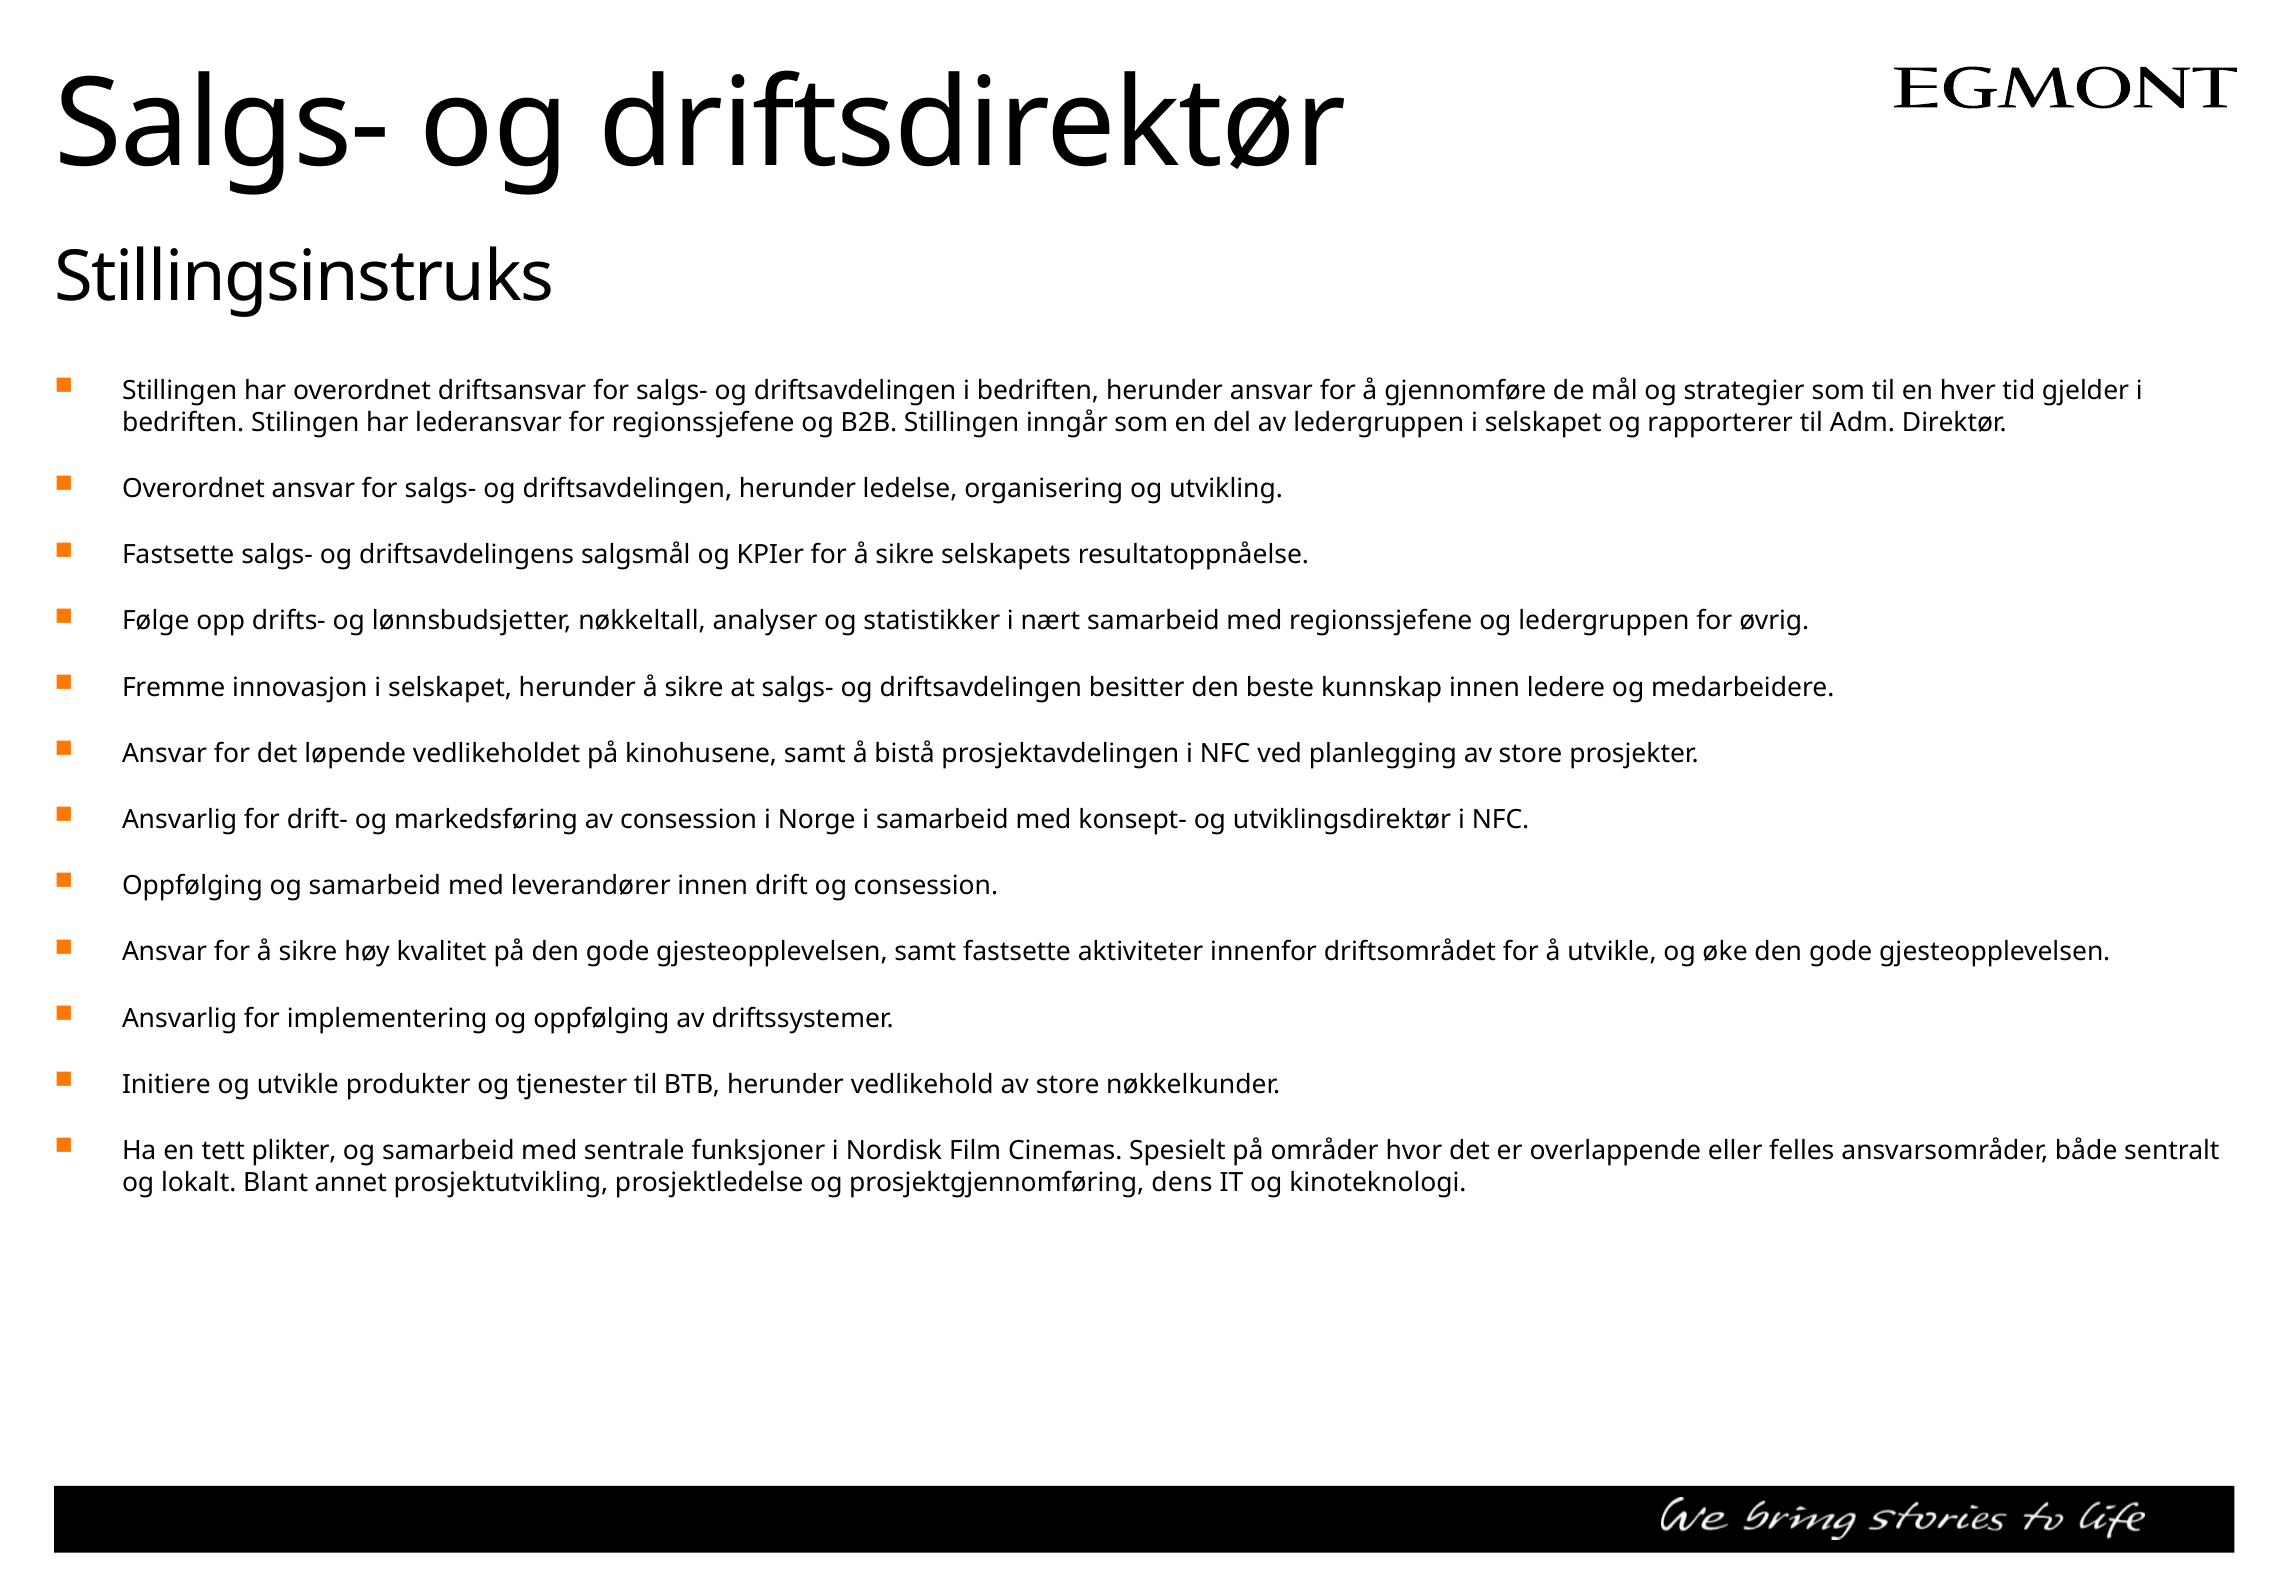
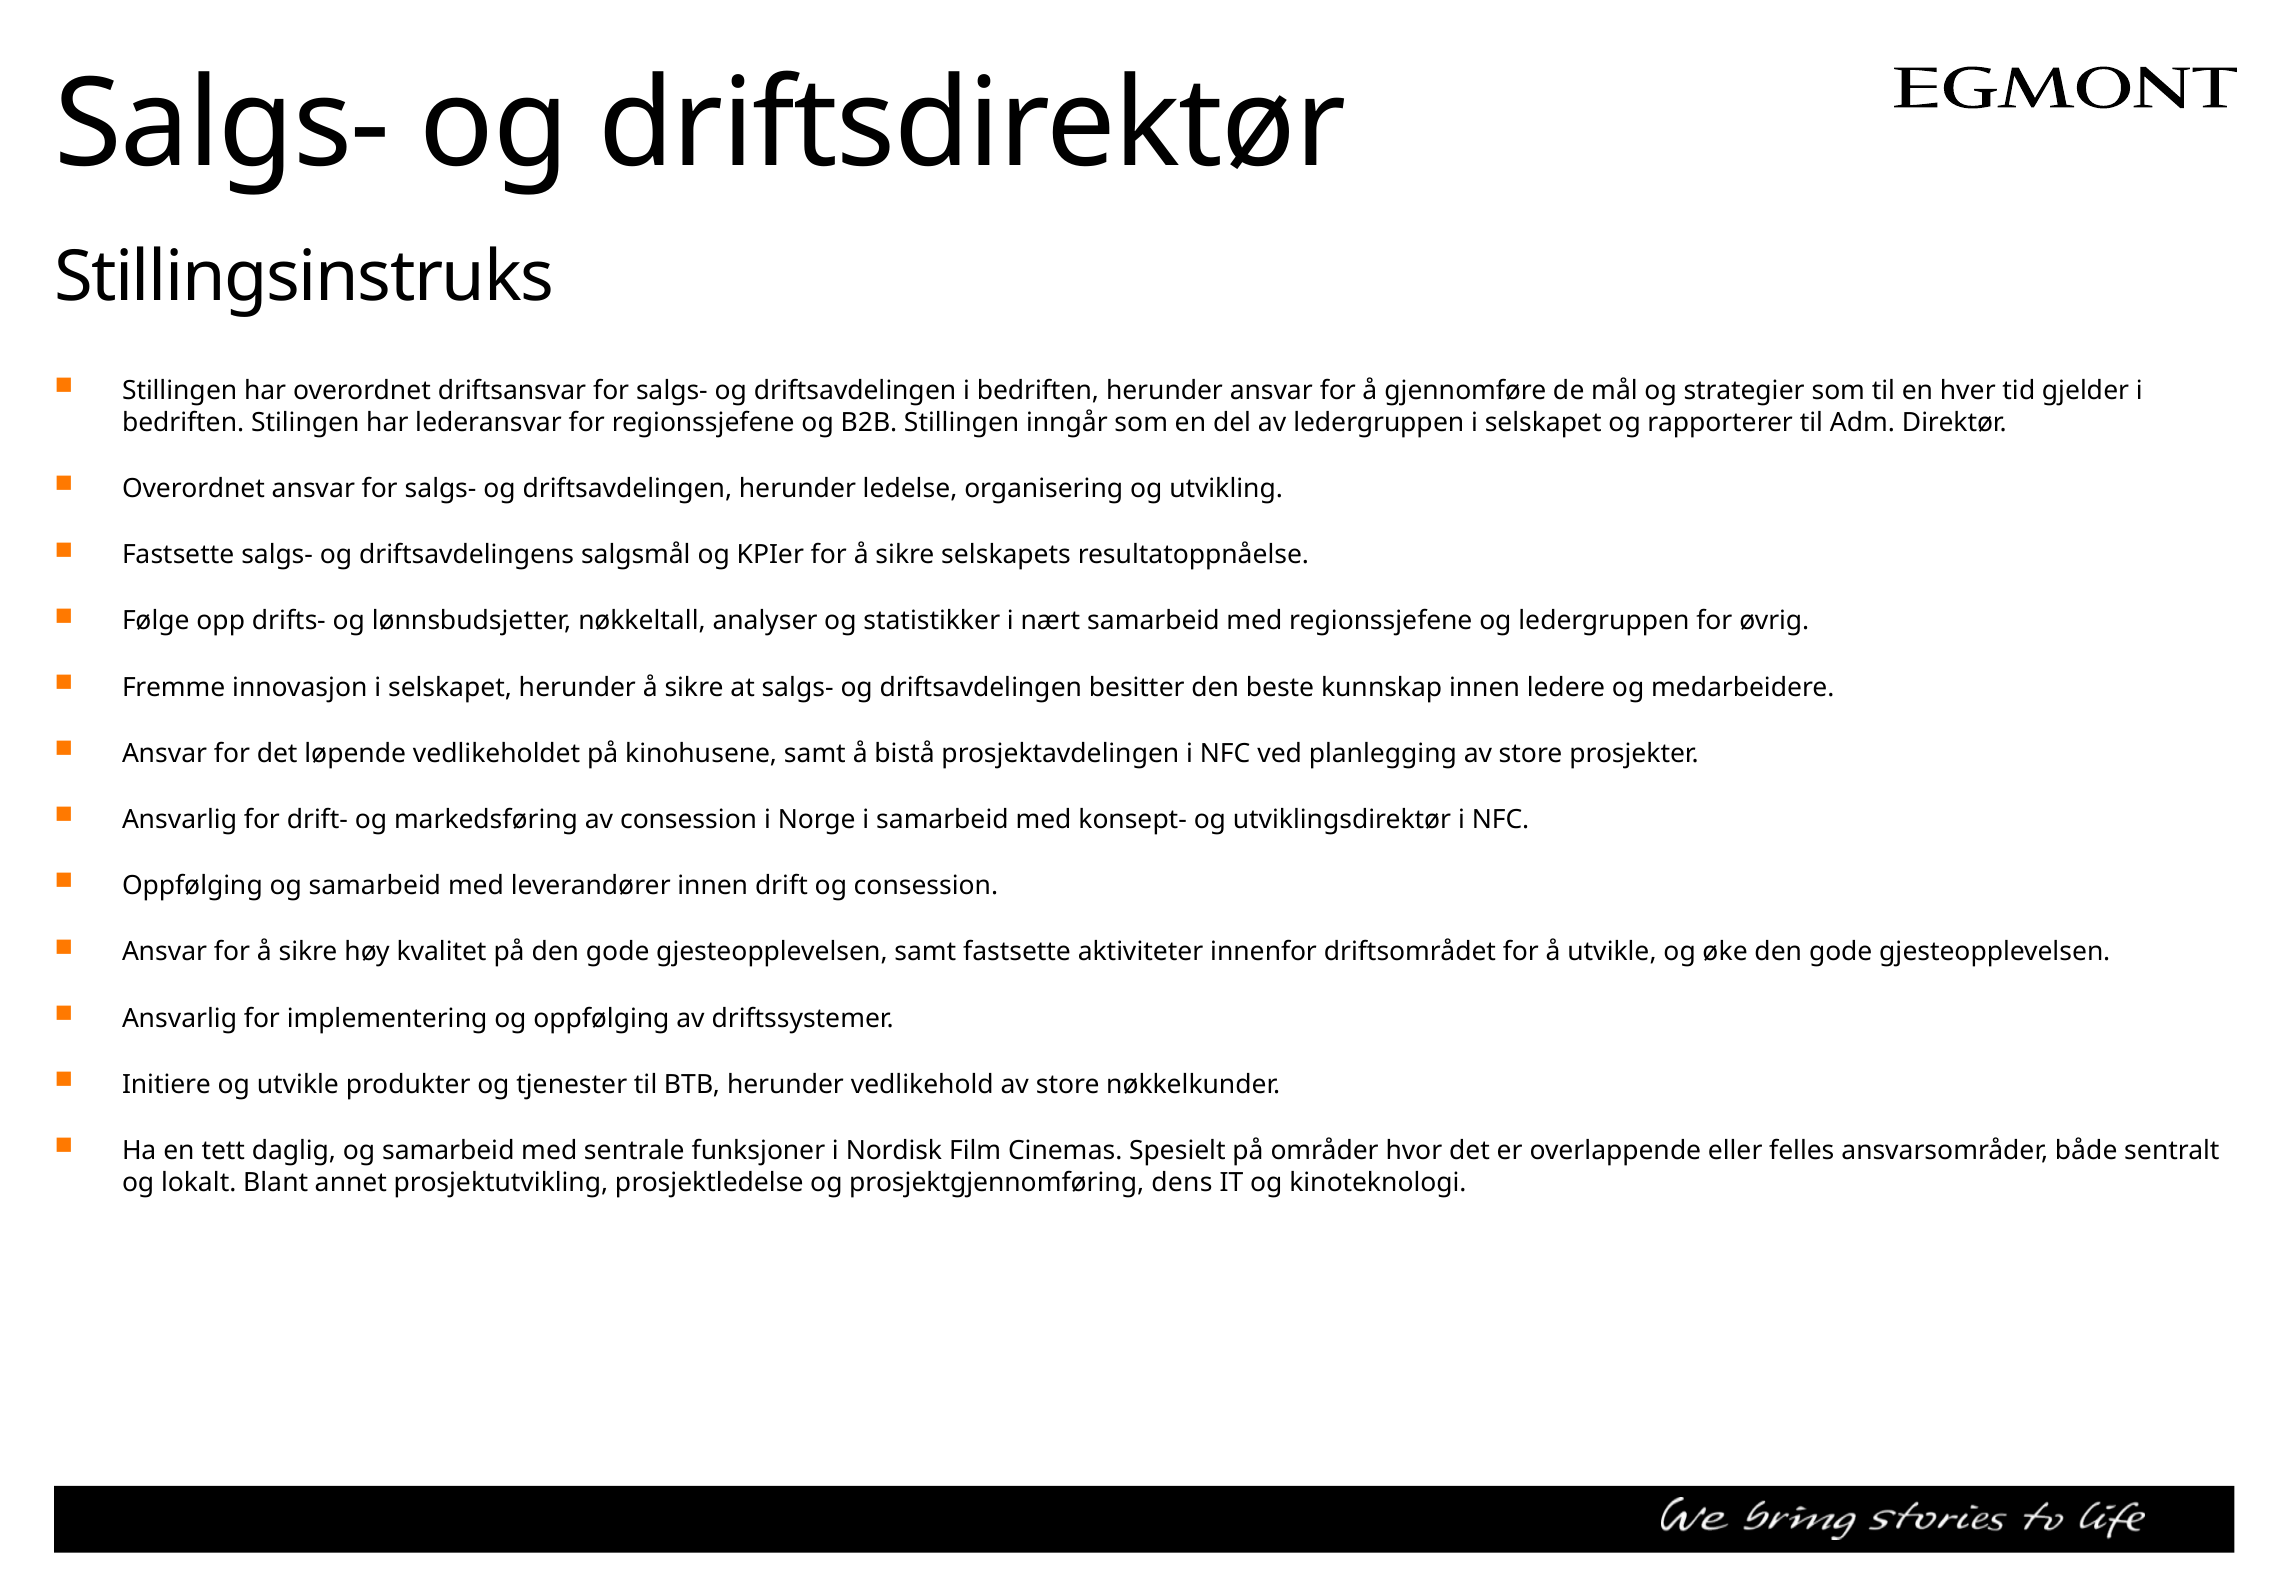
plikter: plikter -> daglig (294, 1151)
